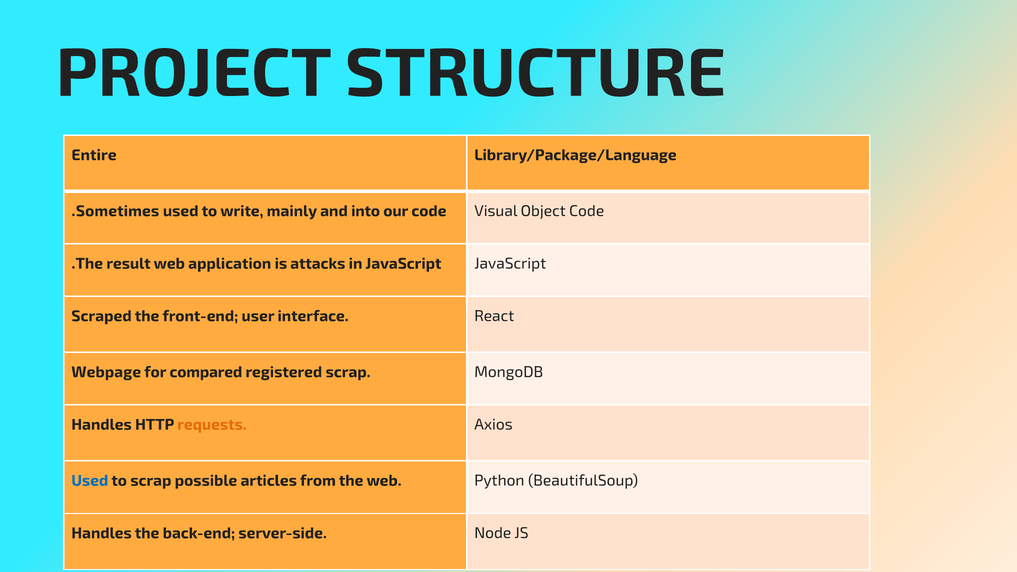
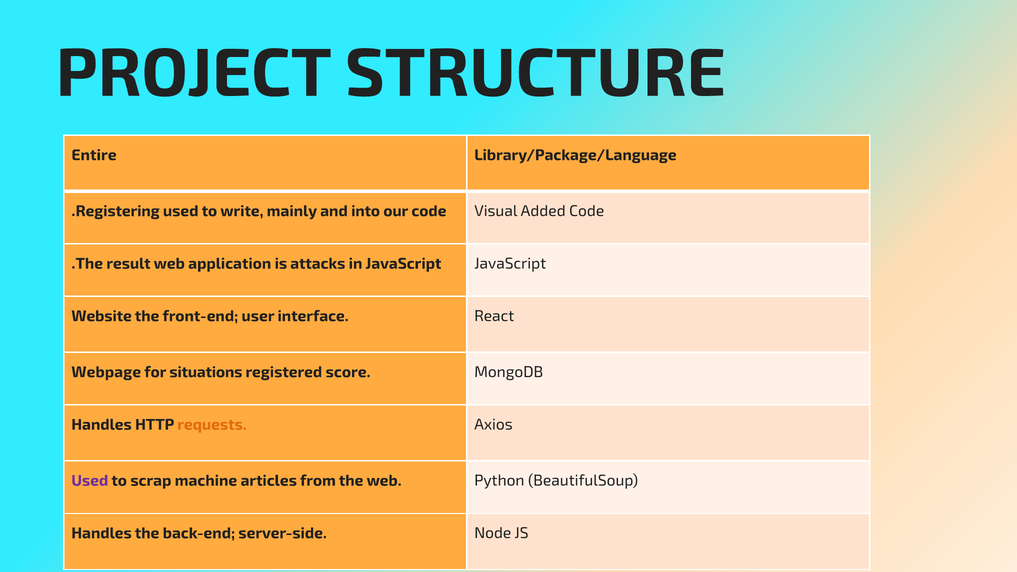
Object: Object -> Added (543, 211)
Sometimes: Sometimes -> Registering (118, 211)
Scraped: Scraped -> Website (102, 316)
compared: compared -> situations (206, 372)
registered scrap: scrap -> score (348, 372)
Used colour: blue -> purple (90, 481)
possible: possible -> machine (206, 481)
